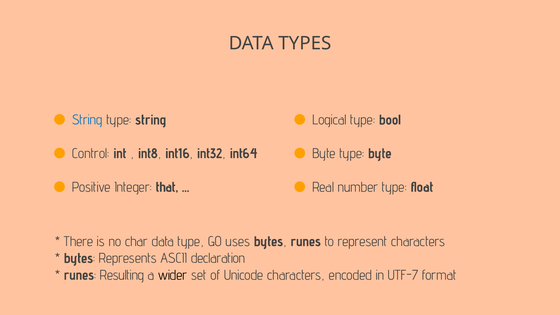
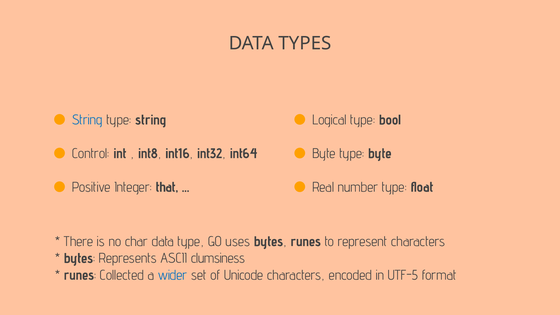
declaration: declaration -> clumsiness (218, 258)
Resulting: Resulting -> Collected (122, 275)
wider colour: black -> blue (173, 275)
UTF-7: UTF-7 -> UTF-5 (403, 275)
